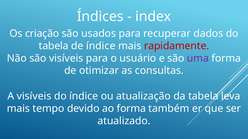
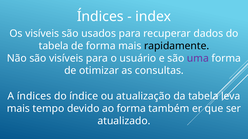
Os criação: criação -> visíveis (42, 34)
de índice: índice -> forma (101, 46)
rapidamente colour: red -> black (177, 46)
A visíveis: visíveis -> índices (34, 96)
